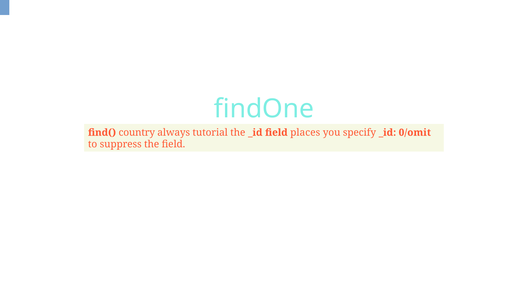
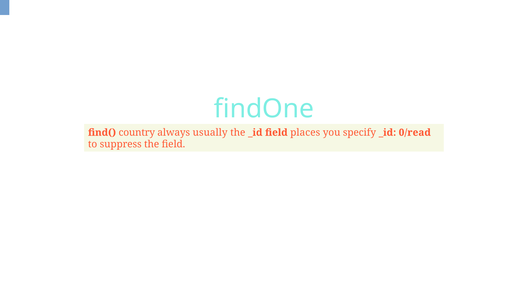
tutorial: tutorial -> usually (210, 133)
0/omit: 0/omit -> 0/read (415, 133)
